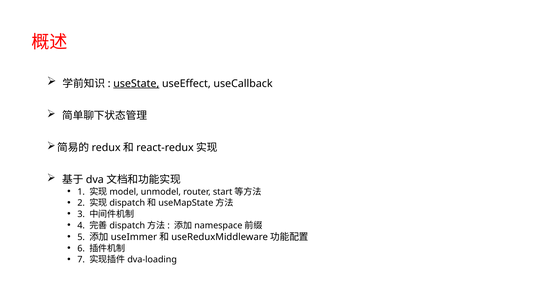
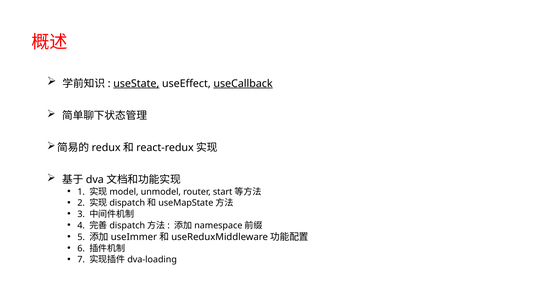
useCallback underline: none -> present (243, 84)
